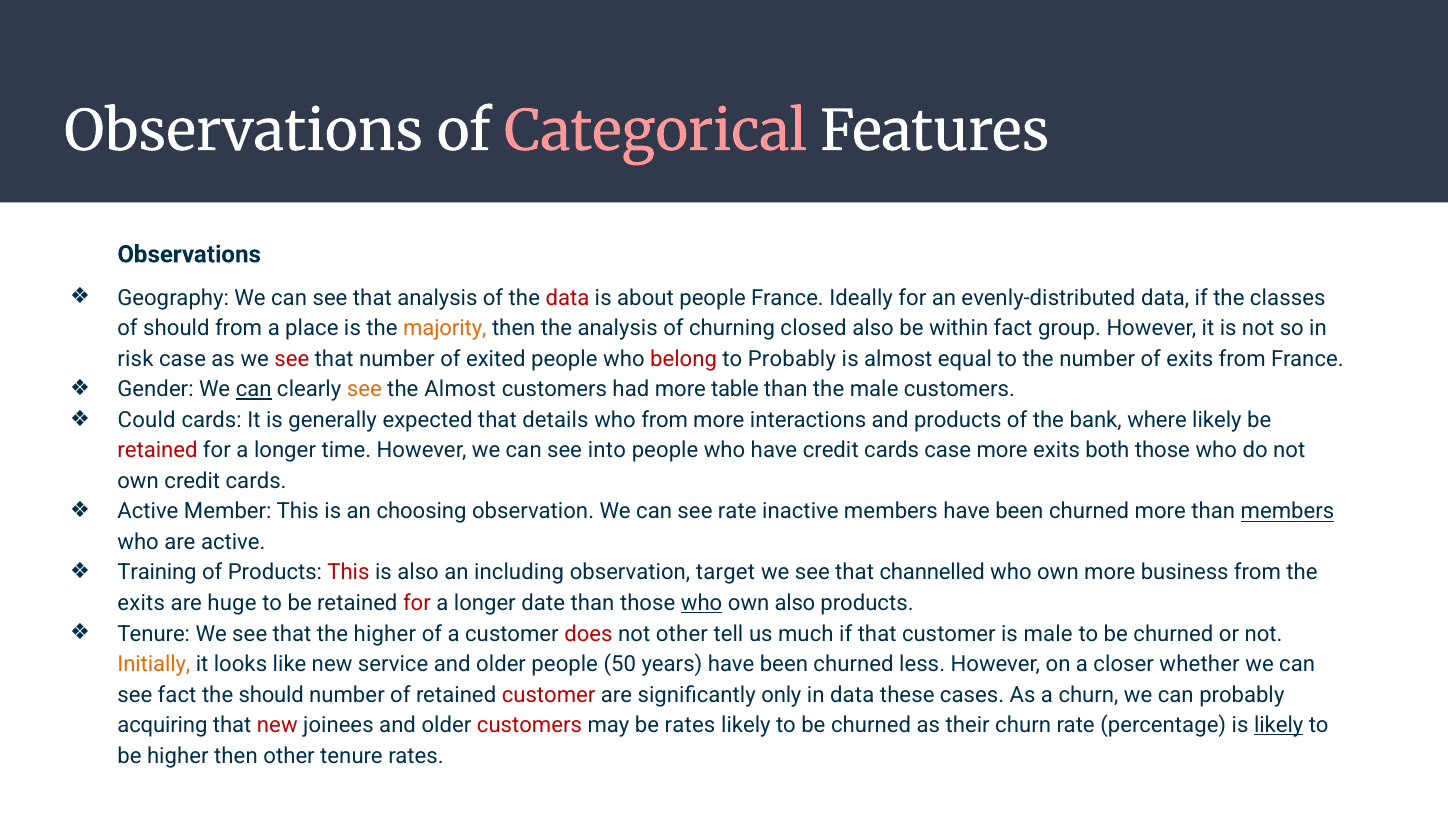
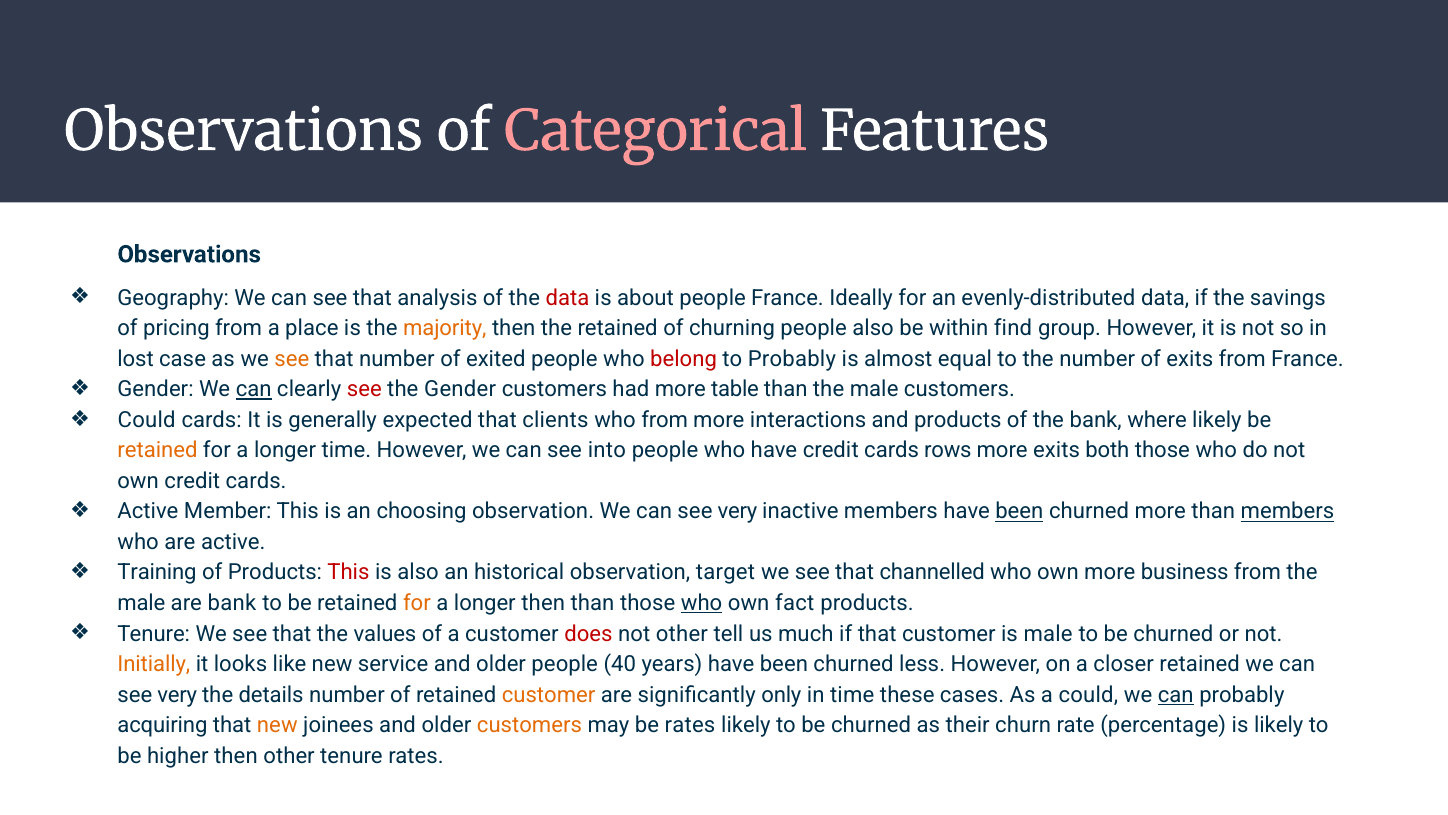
classes: classes -> savings (1288, 298)
of should: should -> pricing (176, 328)
the analysis: analysis -> retained (618, 328)
churning closed: closed -> people (814, 328)
within fact: fact -> find (1013, 328)
risk: risk -> lost (136, 359)
see colour: red -> orange (292, 359)
see colour: orange -> red (364, 389)
the Almost: Almost -> Gender (460, 389)
details: details -> clients (555, 420)
retained colour: red -> orange (158, 450)
cards case: case -> rows (948, 450)
rate: rate -> very (737, 511)
been underline: none -> present (1019, 511)
including: including -> historical (519, 572)
exits: exits -> male (141, 603)
are huge: huge -> bank (232, 603)
for colour: red -> orange (417, 603)
longer date: date -> then (543, 603)
own also: also -> fact (795, 603)
the higher: higher -> values (385, 633)
50: 50 -> 40 (620, 664)
closer whether: whether -> retained (1200, 664)
fact: fact -> very (177, 694)
the should: should -> details (271, 694)
customer colour: red -> orange (549, 694)
in data: data -> time (852, 694)
a churn: churn -> could (1088, 694)
can underline: none -> present (1176, 694)
new colour: red -> orange (277, 725)
customers colour: red -> orange (529, 725)
likely underline: present -> none (1279, 725)
